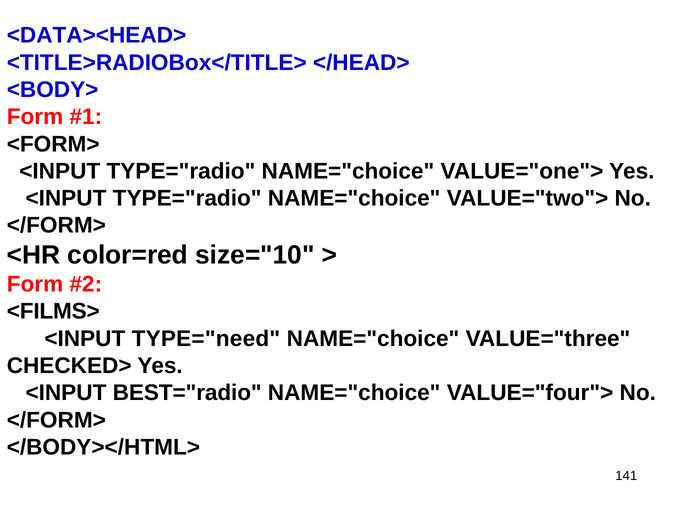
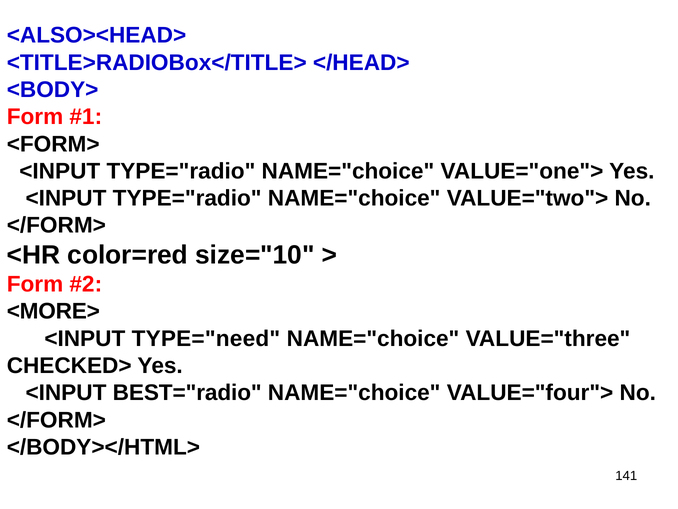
<DATA><HEAD>: <DATA><HEAD> -> <ALSO><HEAD> (96, 35)
<FILMS>: <FILMS> -> <MORE> (53, 311)
